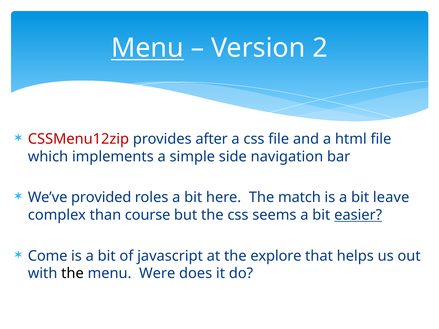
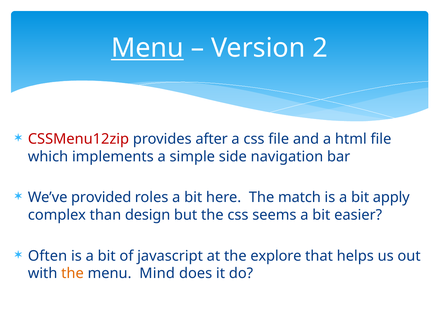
leave: leave -> apply (391, 198)
course: course -> design (148, 215)
easier underline: present -> none (358, 215)
Come: Come -> Often (48, 256)
the colour: black -> orange (72, 274)
Were: Were -> Mind (157, 274)
